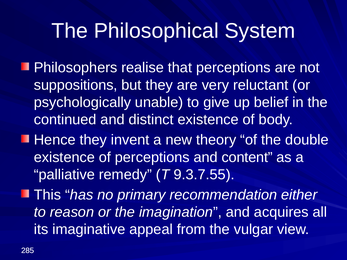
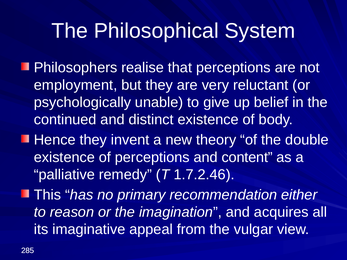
suppositions: suppositions -> employment (76, 85)
9.3.7.55: 9.3.7.55 -> 1.7.2.46 (204, 175)
